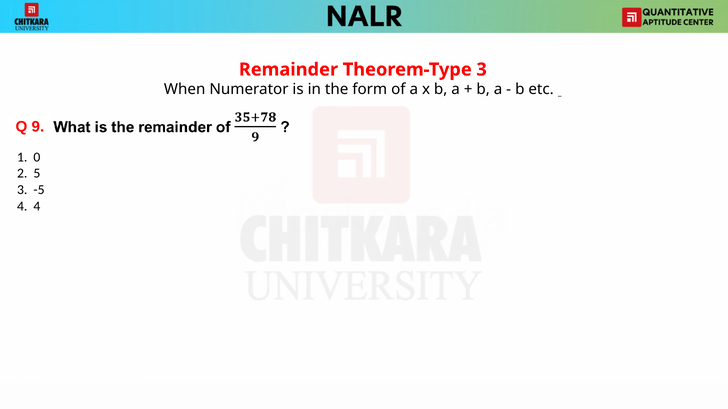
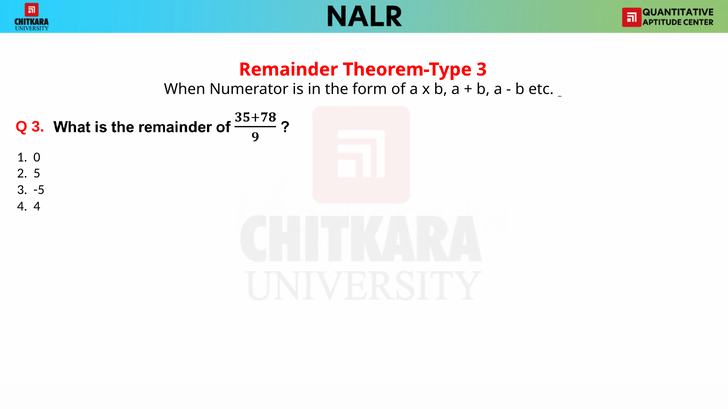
Q 9: 9 -> 3 (38, 127)
